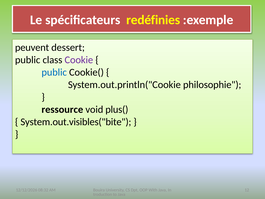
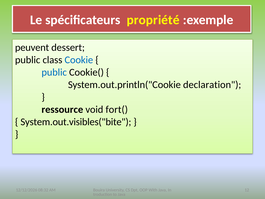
redéfinies: redéfinies -> propriété (153, 20)
Cookie colour: purple -> blue (79, 60)
philosophie: philosophie -> declaration (212, 85)
plus(: plus( -> fort( (117, 109)
